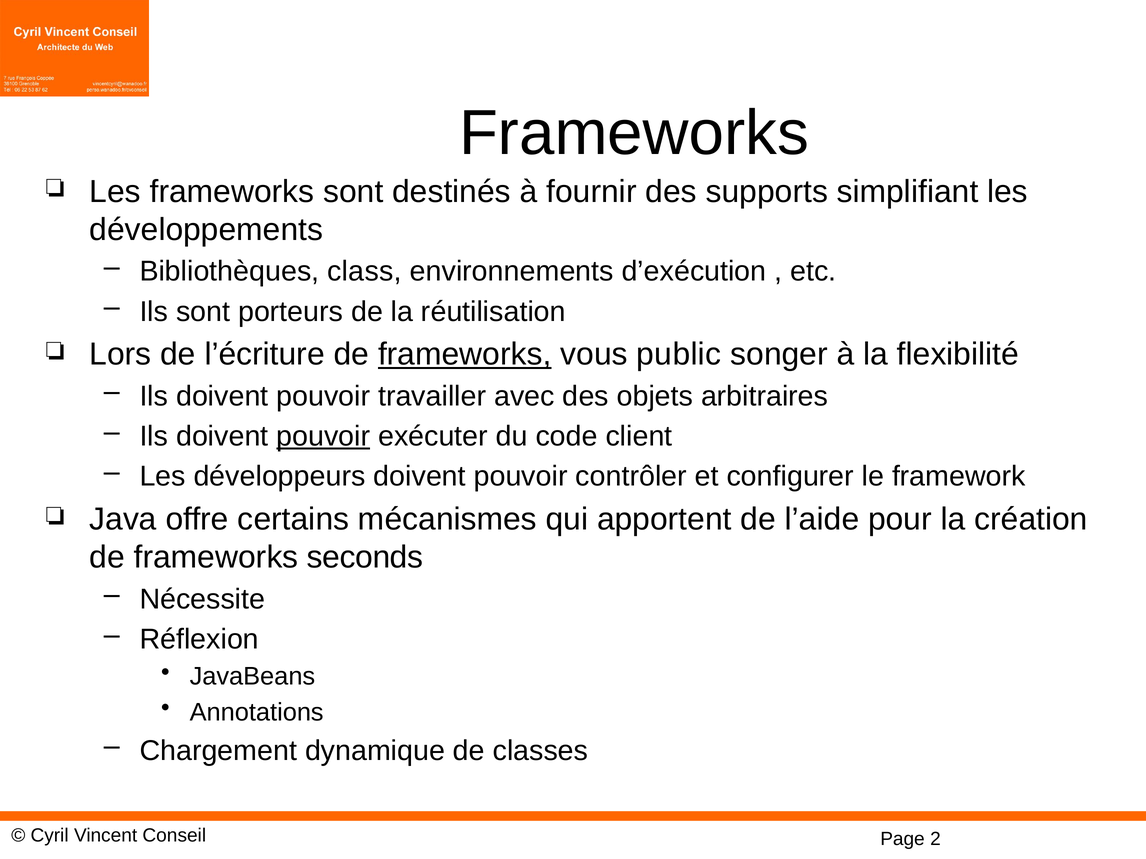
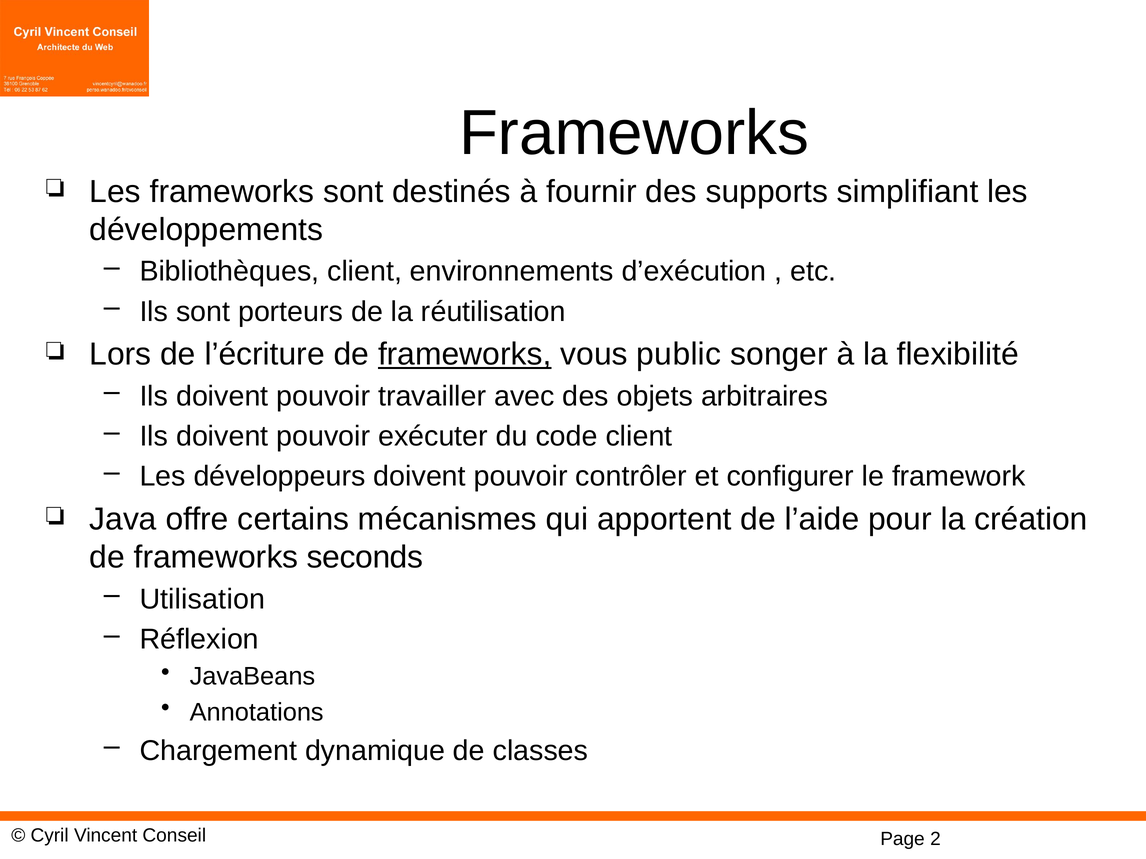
Bibliothèques class: class -> client (365, 272)
pouvoir underline: present -> none (323, 437)
Nécessite: Nécessite -> Utilisation (202, 600)
